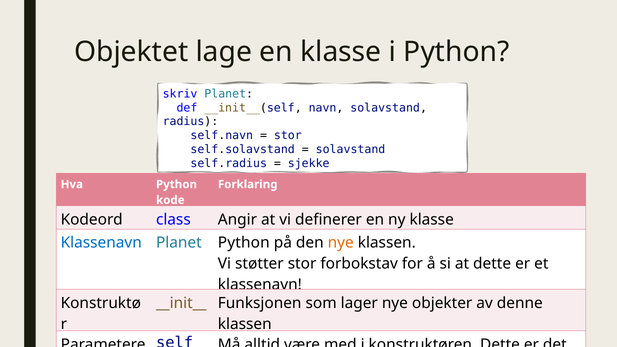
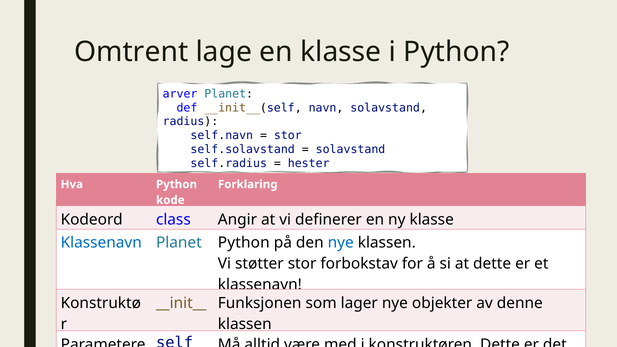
Objektet: Objektet -> Omtrent (131, 52)
skriv: skriv -> arver (180, 94)
sjekke: sjekke -> hester (309, 163)
nye colour: orange -> blue (341, 243)
